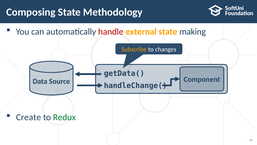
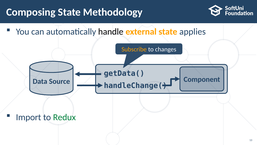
handle colour: red -> black (111, 32)
making: making -> applies (193, 32)
Create: Create -> Import (29, 117)
